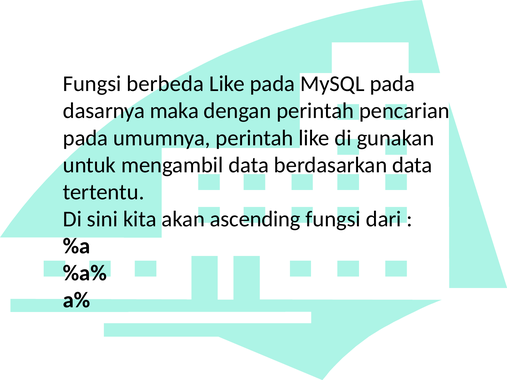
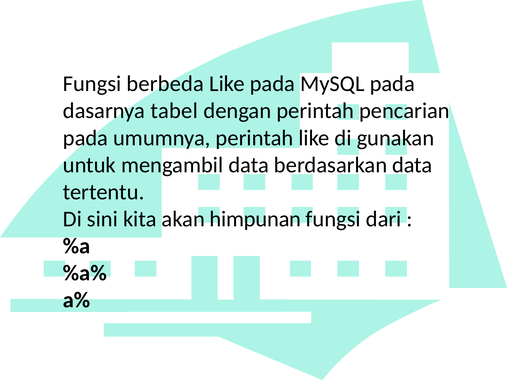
maka: maka -> tabel (174, 111)
ascending: ascending -> himpunan (255, 219)
